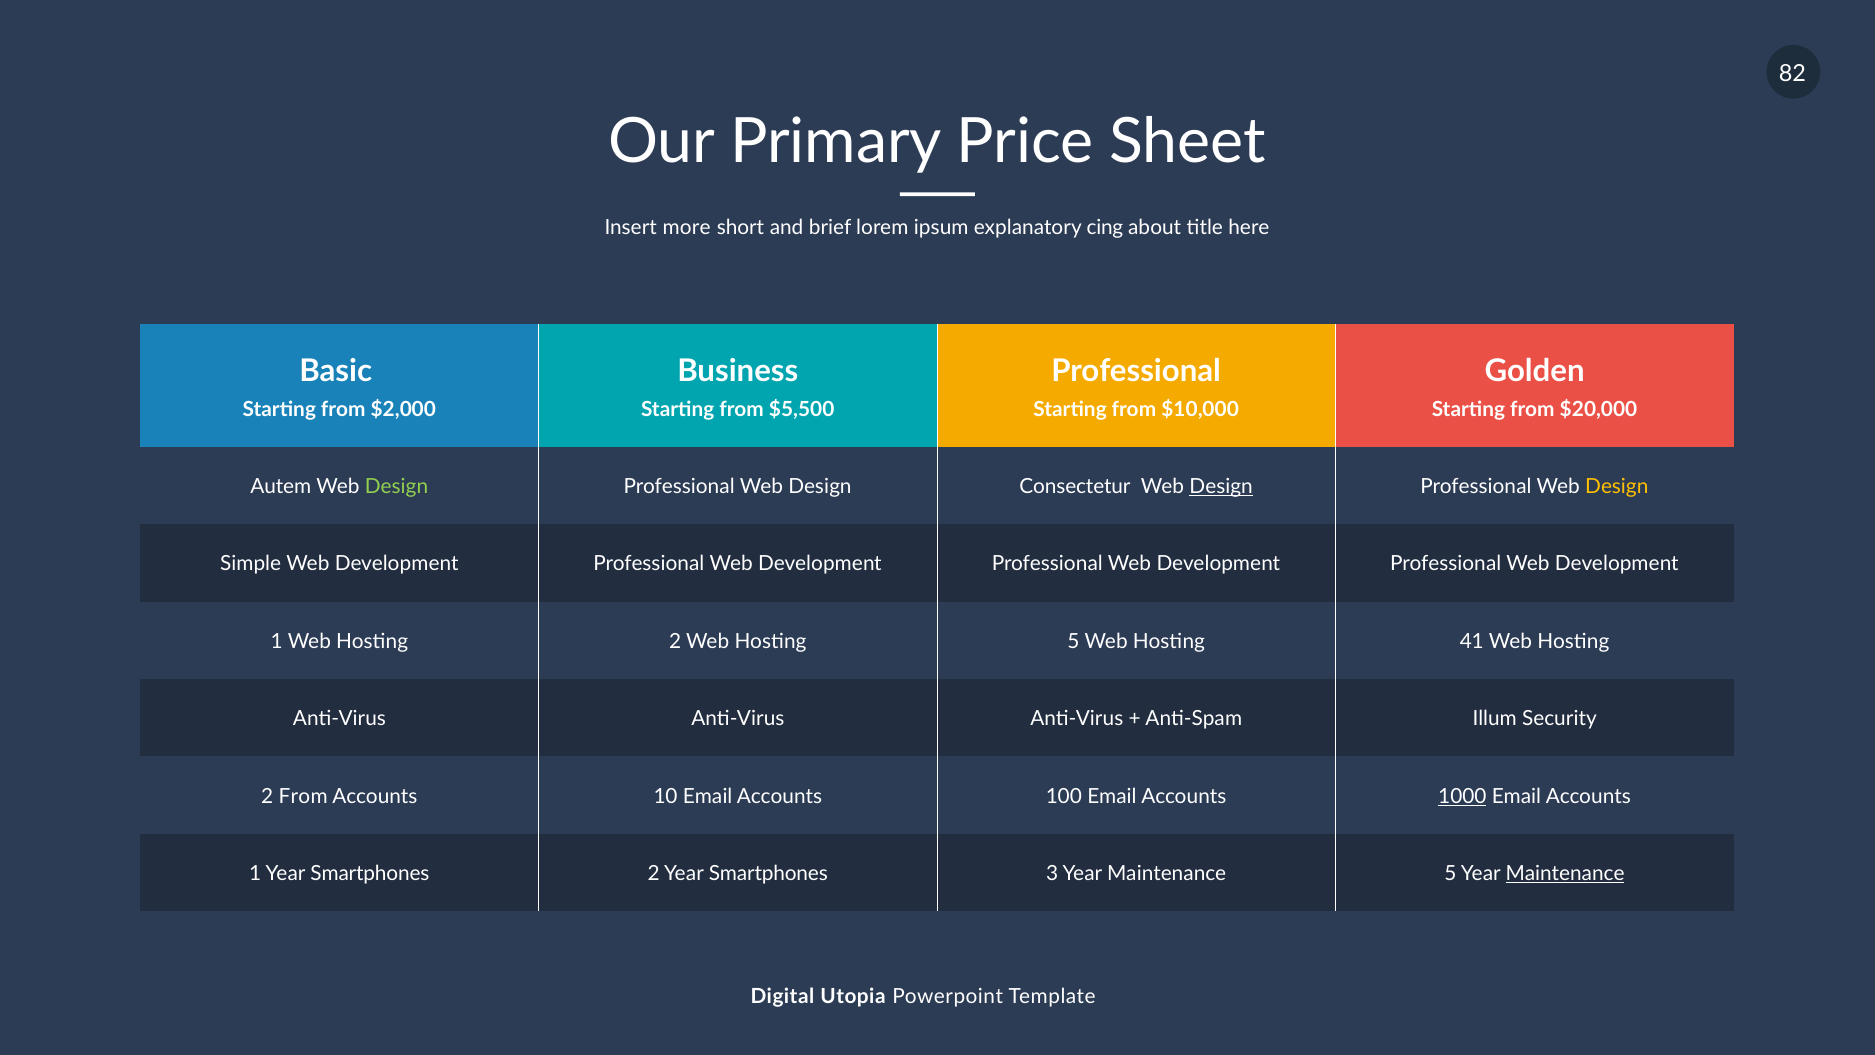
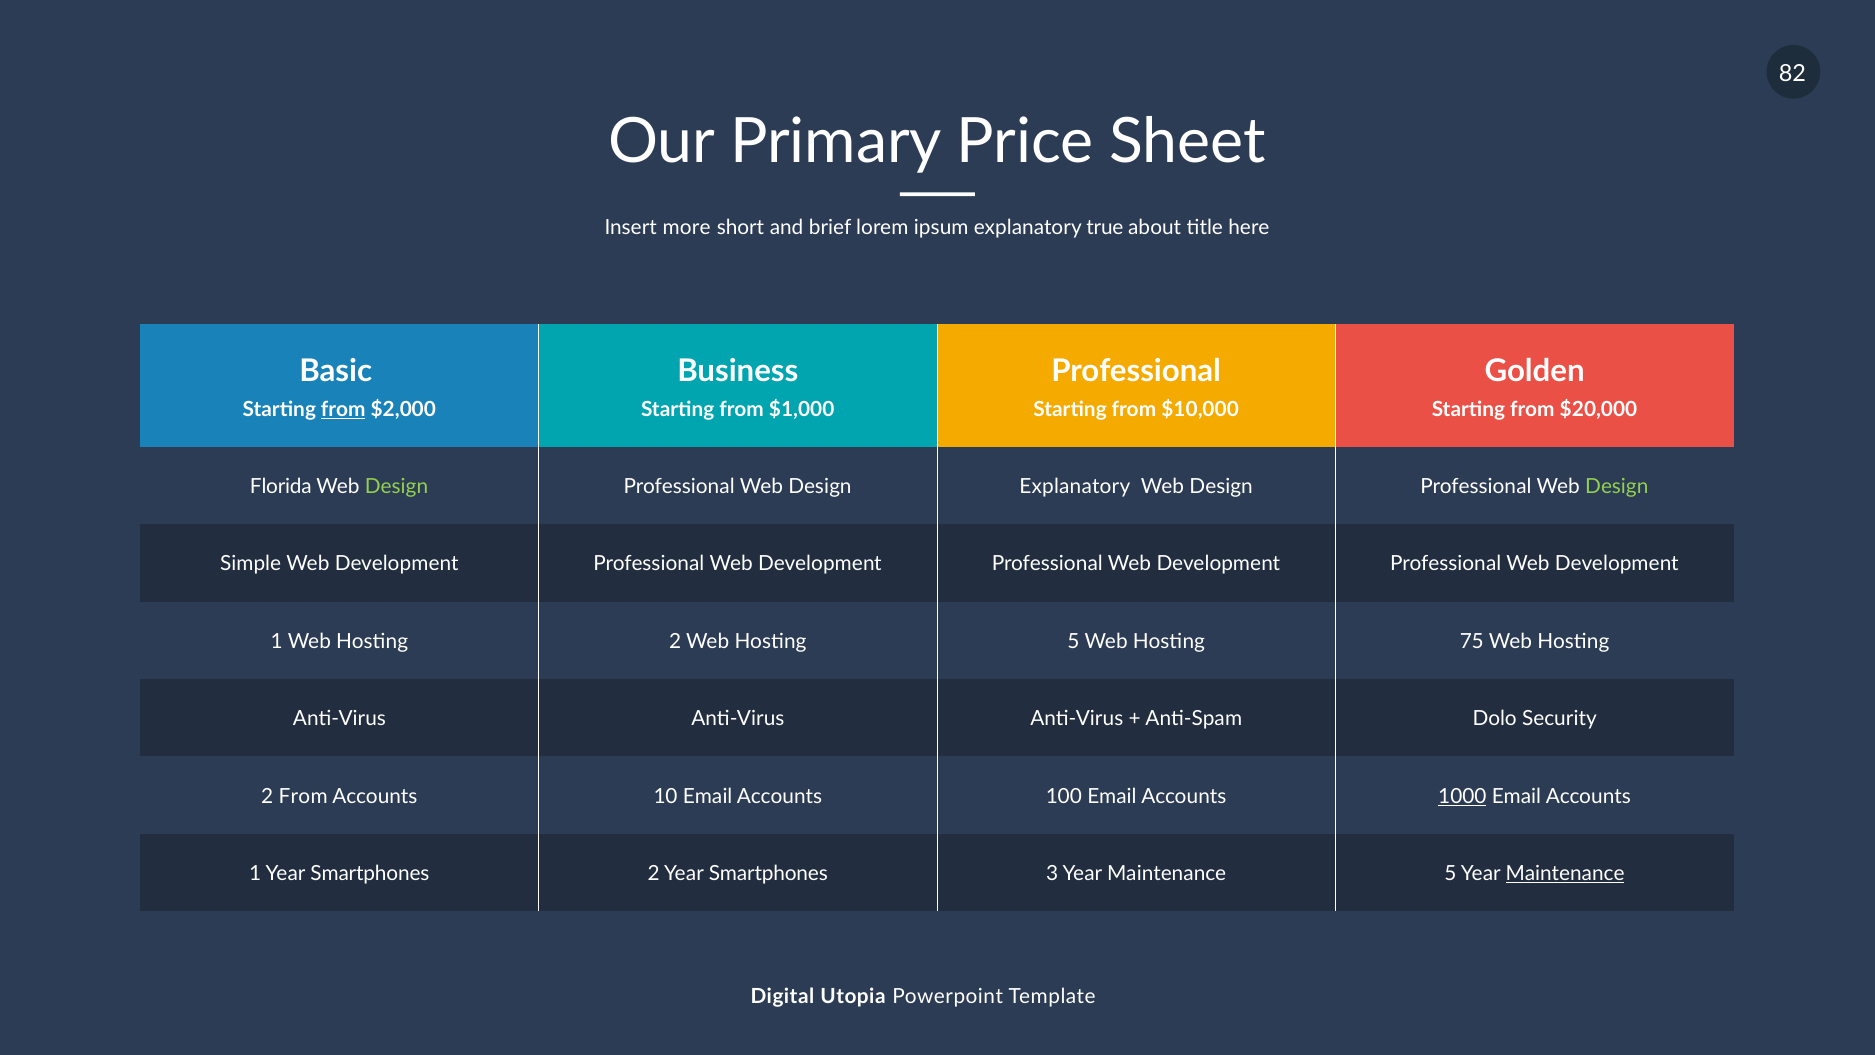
cing: cing -> true (1105, 228)
from underline: none -> present (343, 409)
$5,500: $5,500 -> $1,000 (802, 409)
Autem: Autem -> Florida (281, 486)
Design Consectetur: Consectetur -> Explanatory (1075, 486)
Design underline: present -> none (1221, 486)
Design colour: yellow -> light green (1617, 486)
41: 41 -> 75 (1472, 641)
Illum: Illum -> Dolo (1495, 719)
